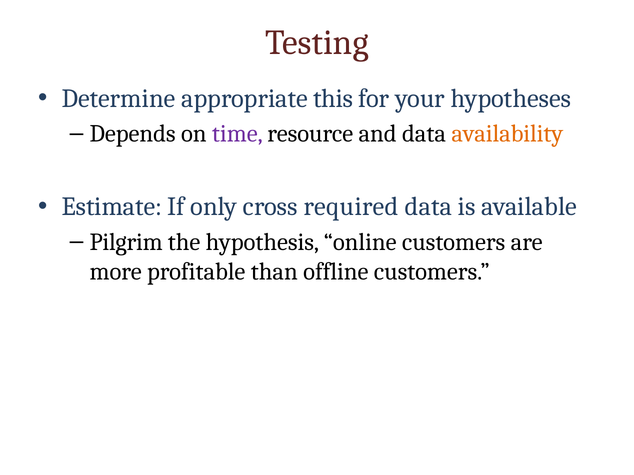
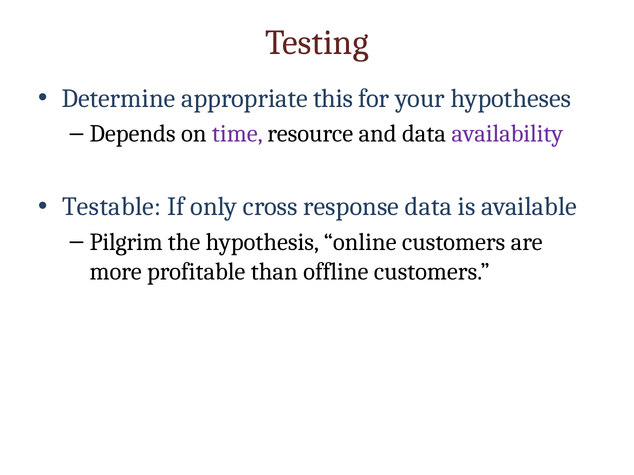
availability colour: orange -> purple (507, 134)
Estimate: Estimate -> Testable (112, 207)
required: required -> response (351, 207)
